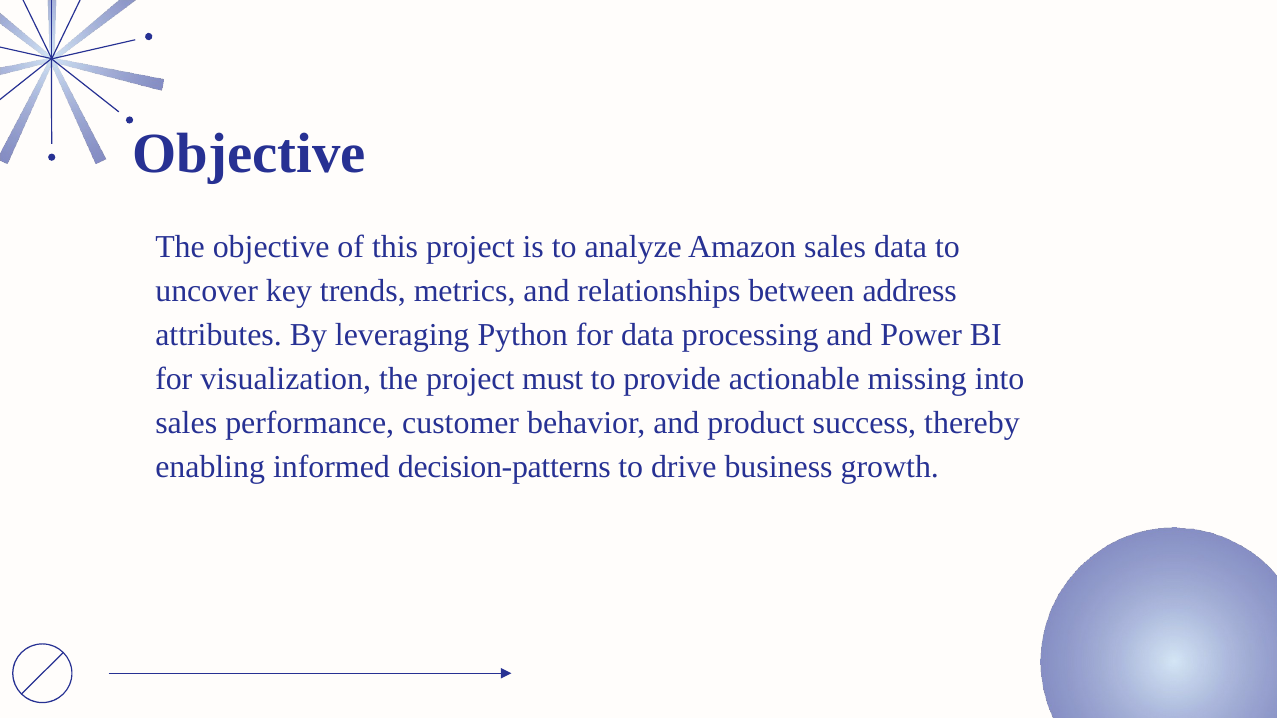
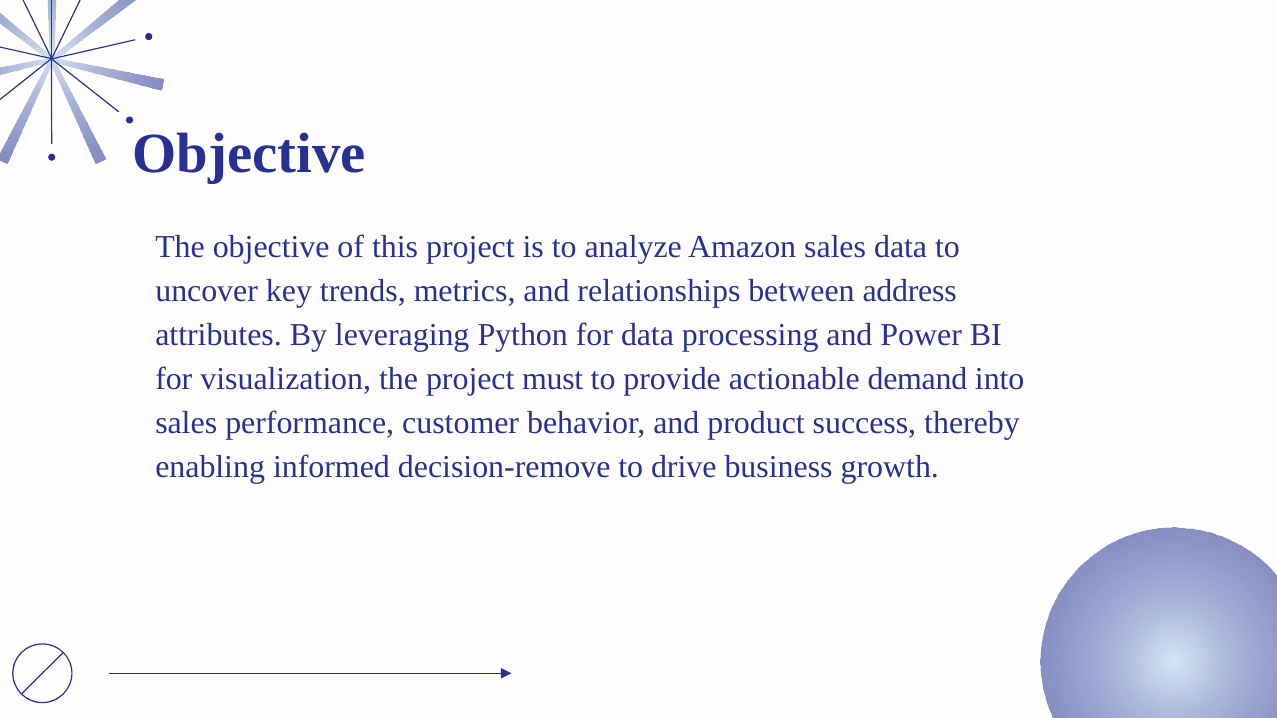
missing: missing -> demand (917, 379)
decision-patterns: decision-patterns -> decision-remove (504, 467)
